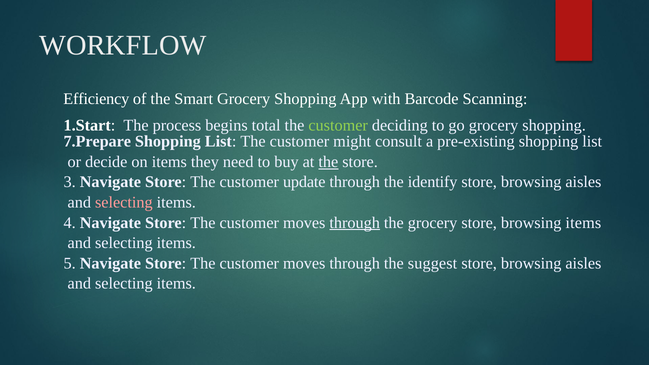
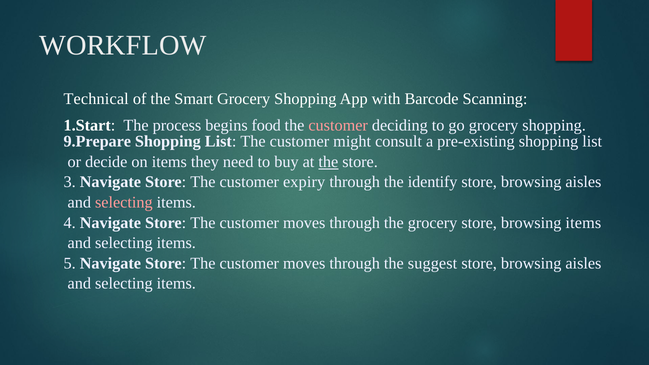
Efficiency: Efficiency -> Technical (96, 99)
total: total -> food (266, 125)
customer colour: light green -> pink (338, 125)
7.Prepare: 7.Prepare -> 9.Prepare (97, 142)
update: update -> expiry (304, 182)
through underline: present -> none (355, 223)
